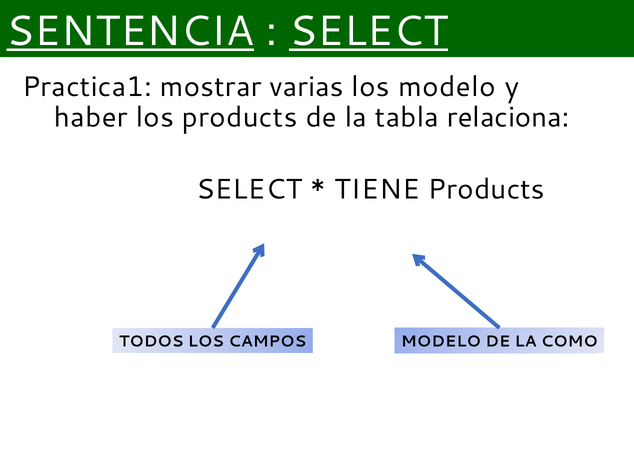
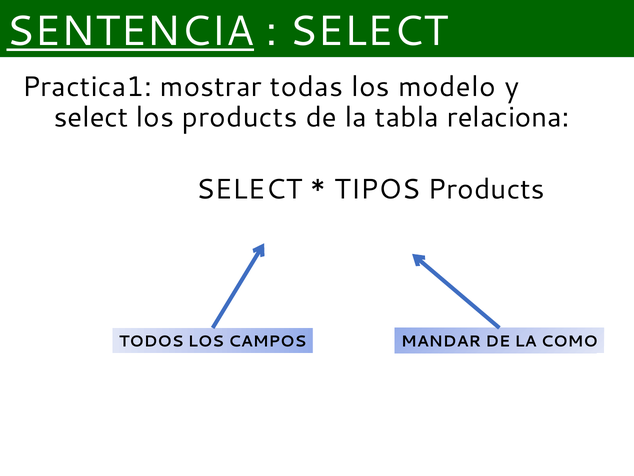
SELECT underline: present -> none (369, 31)
varias: varias -> todas (306, 87)
haber: haber -> select (91, 117)
TIENE: TIENE -> TIPOS (377, 189)
CAMPOS MODELO: MODELO -> MANDAR (441, 341)
